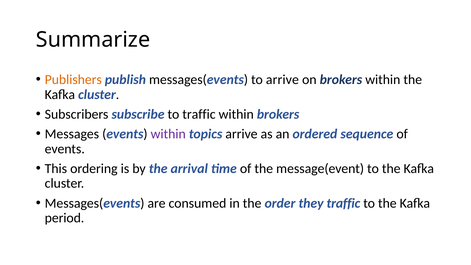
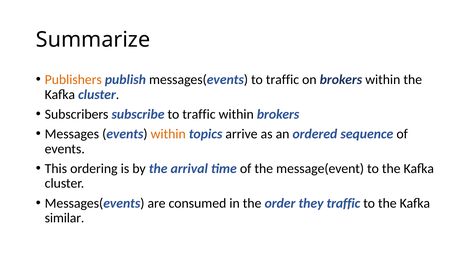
messages(events to arrive: arrive -> traffic (282, 80)
within colour: purple -> orange (168, 134)
period: period -> similar (65, 218)
